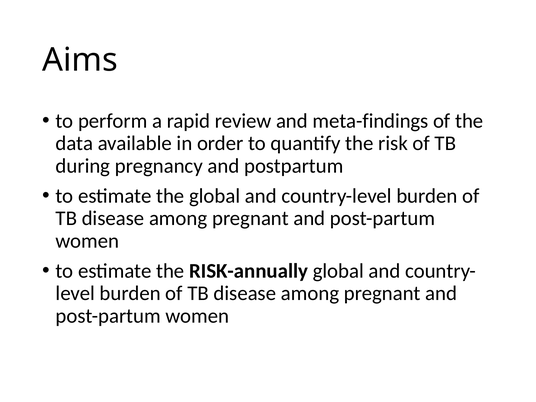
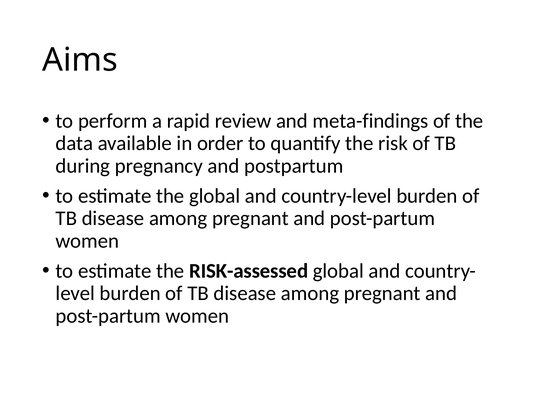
RISK-annually: RISK-annually -> RISK-assessed (249, 271)
